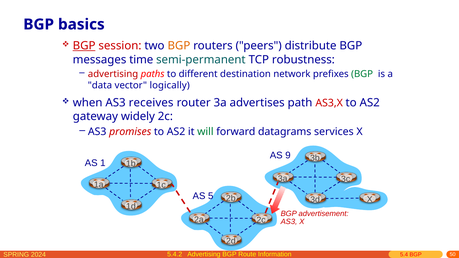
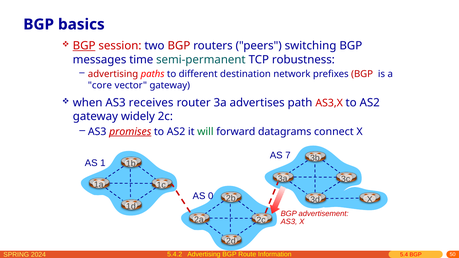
BGP colour: orange -> red (179, 46)
distribute: distribute -> switching (311, 46)
BGP colour: green -> red (362, 74)
data: data -> core (100, 86)
vector logically: logically -> gateway (170, 86)
promises underline: none -> present (130, 132)
services: services -> connect (334, 132)
9: 9 -> 7 (288, 155)
5: 5 -> 0 (211, 196)
